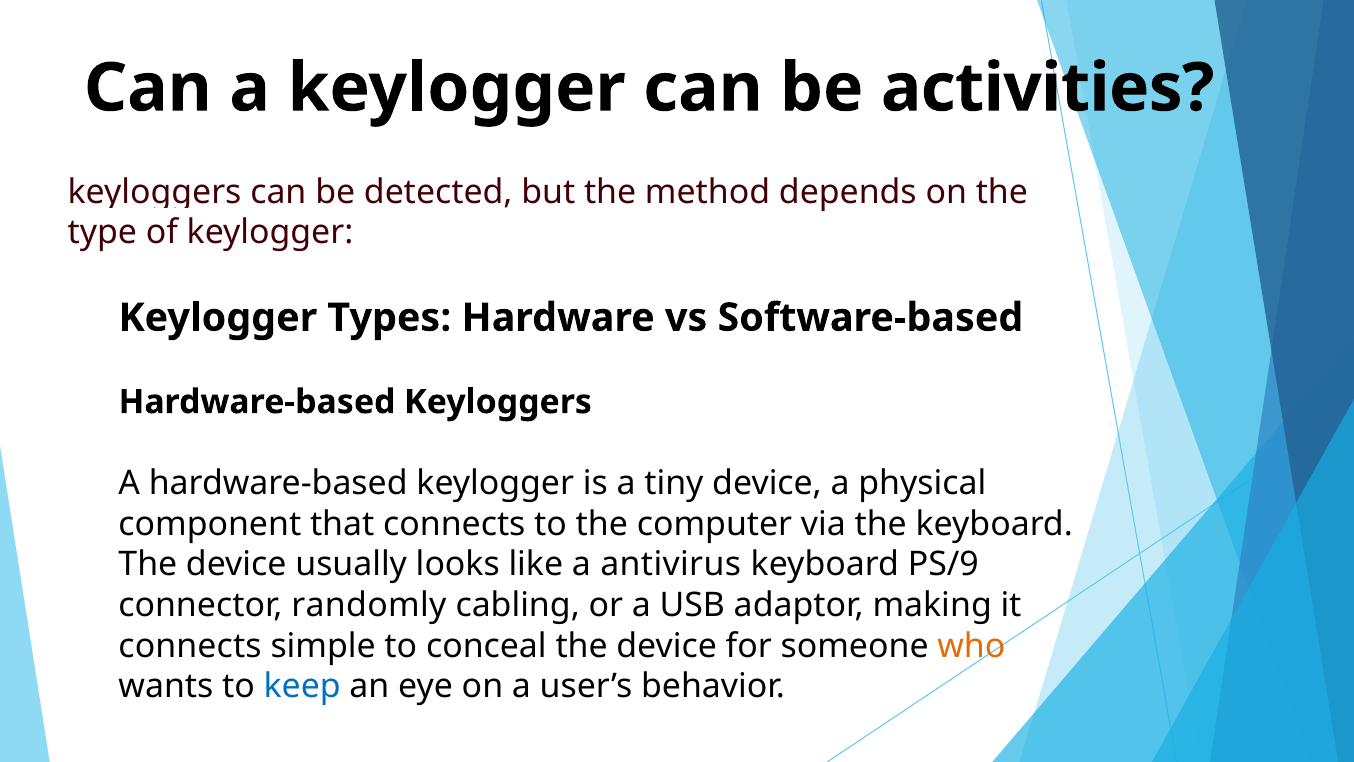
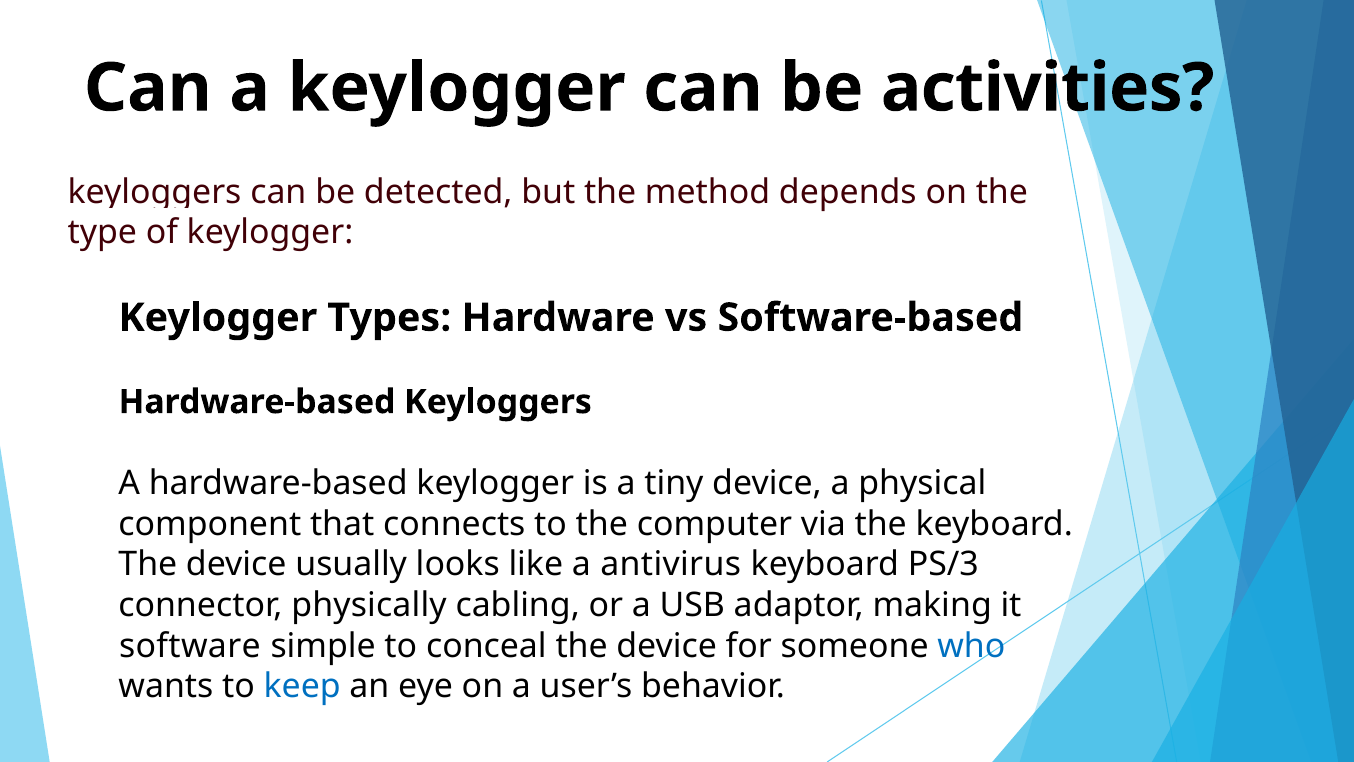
PS/9: PS/9 -> PS/3 (943, 564)
randomly: randomly -> physically (369, 605)
connects: connects -> software (190, 646)
who colour: orange -> blue (971, 646)
